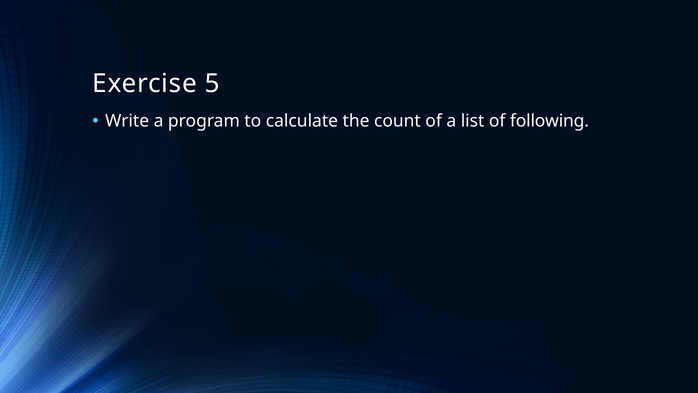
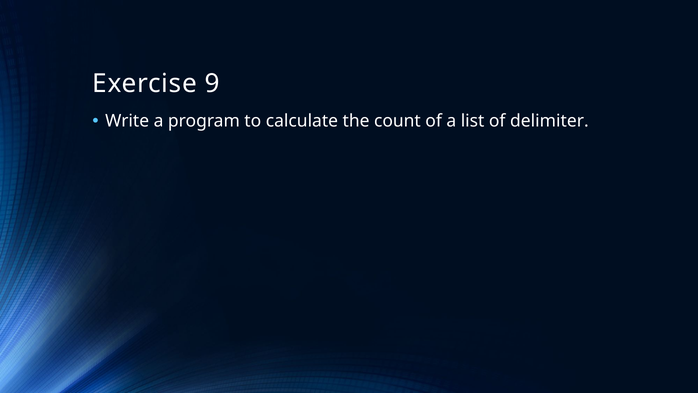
5: 5 -> 9 (212, 83)
following: following -> delimiter (549, 121)
